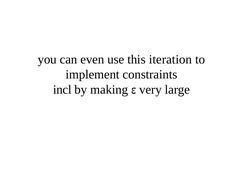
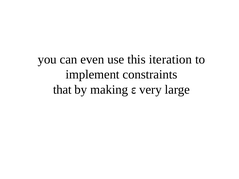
incl: incl -> that (62, 90)
